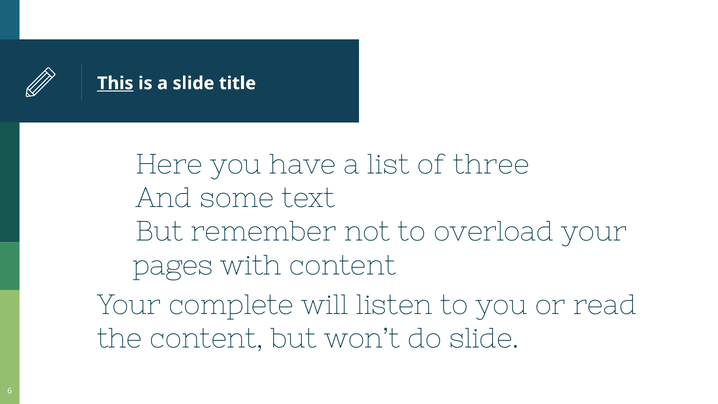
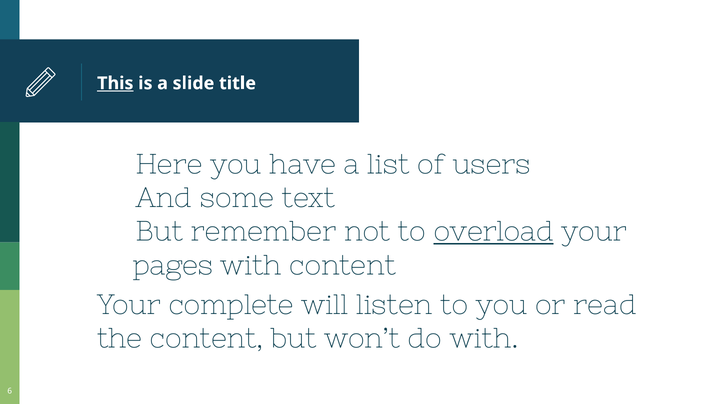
three: three -> users (492, 165)
overload underline: none -> present (494, 232)
do slide: slide -> with (484, 338)
